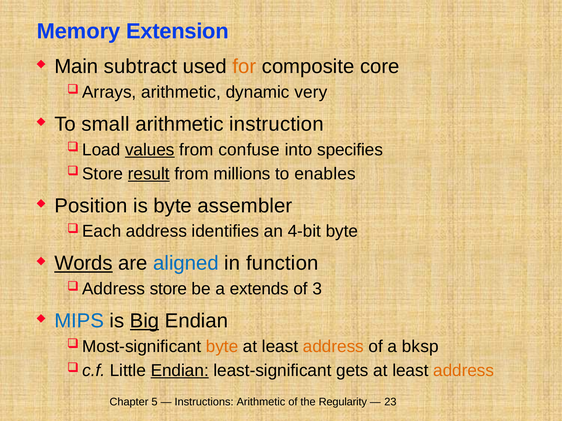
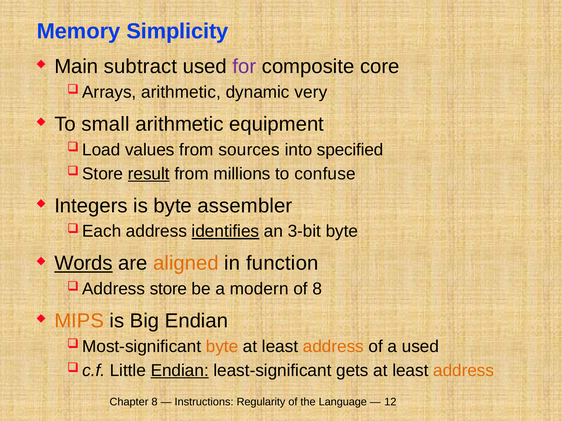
Extension: Extension -> Simplicity (177, 31)
for colour: orange -> purple (244, 67)
instruction: instruction -> equipment (277, 124)
values underline: present -> none (150, 150)
confuse: confuse -> sources (249, 150)
specifies: specifies -> specified (350, 150)
enables: enables -> confuse (325, 174)
Position: Position -> Integers (91, 206)
identifies underline: none -> present (225, 232)
4-bit: 4-bit -> 3-bit (304, 232)
aligned colour: blue -> orange (186, 264)
extends: extends -> modern (259, 289)
of 3: 3 -> 8 (317, 289)
MIPS colour: blue -> orange (79, 321)
Big underline: present -> none (144, 321)
a bksp: bksp -> used (420, 347)
Chapter 5: 5 -> 8 (155, 402)
Instructions Arithmetic: Arithmetic -> Regularity (261, 402)
Regularity: Regularity -> Language (343, 402)
23: 23 -> 12 (390, 402)
